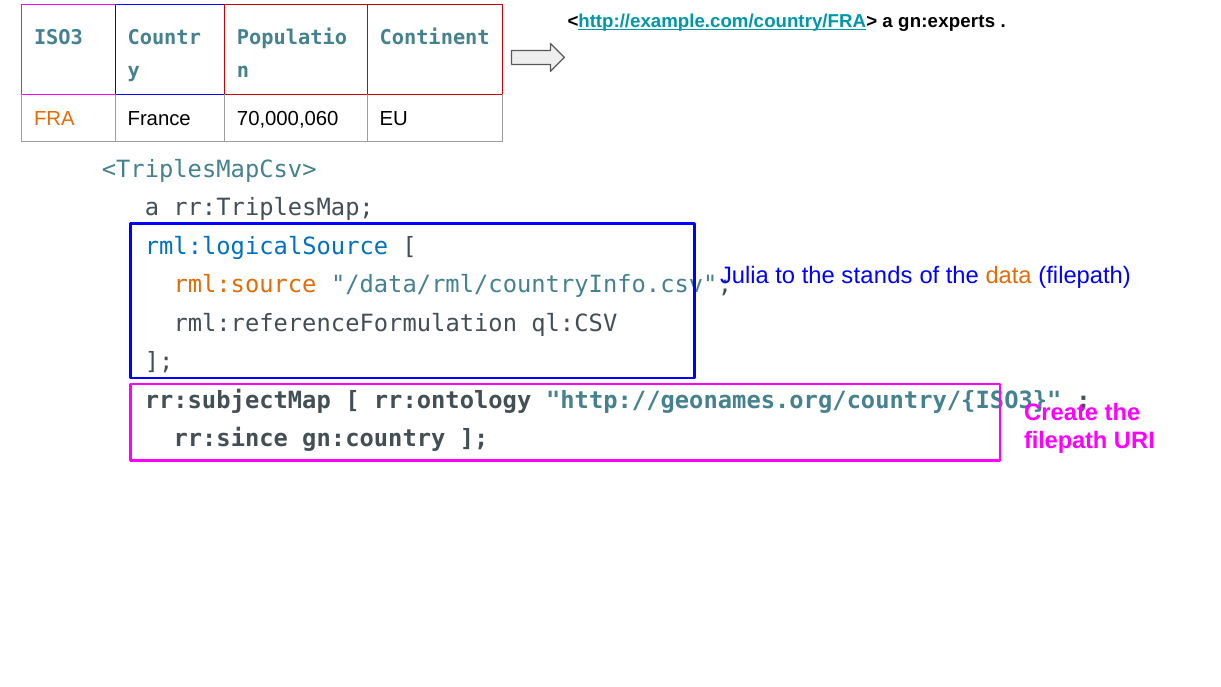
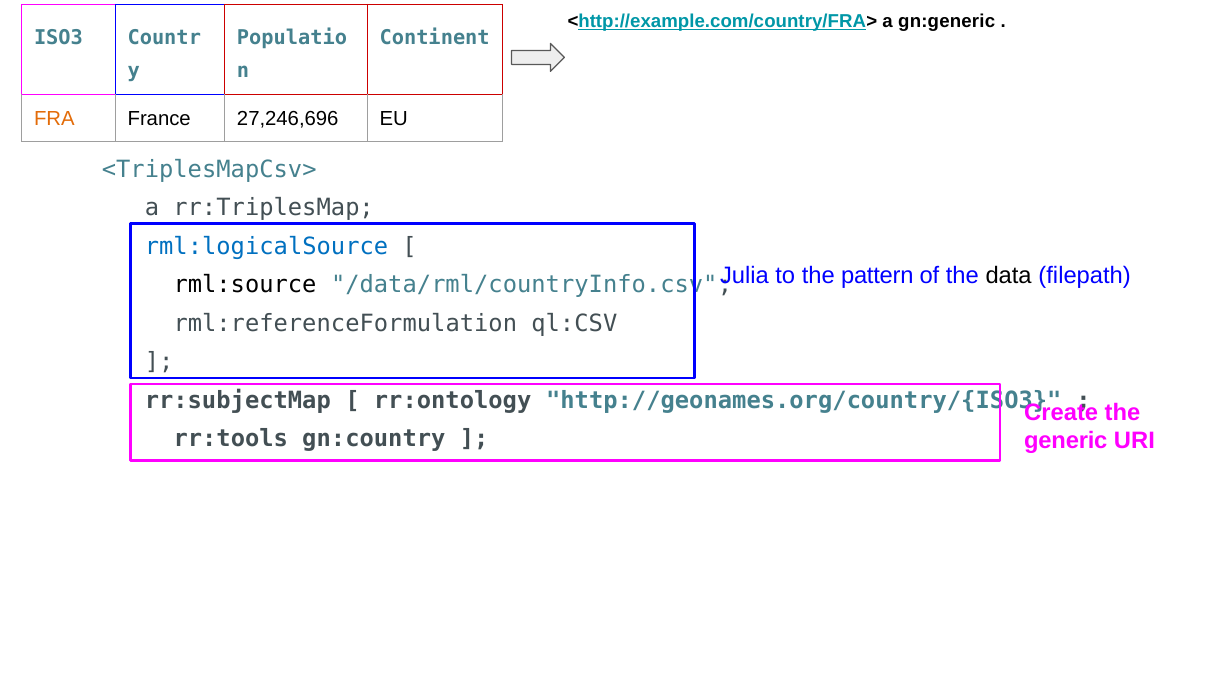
gn:experts: gn:experts -> gn:generic (947, 21)
70,000,060: 70,000,060 -> 27,246,696 (288, 118)
stands: stands -> pattern (877, 276)
data colour: orange -> black (1009, 276)
rml:source colour: orange -> black (245, 285)
rr:since: rr:since -> rr:tools (231, 439)
filepath: filepath -> generic (1066, 441)
